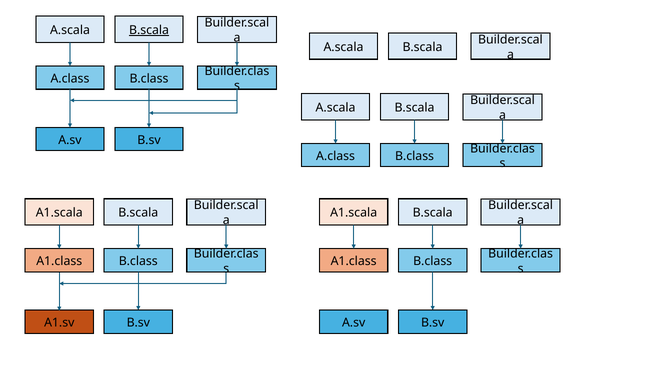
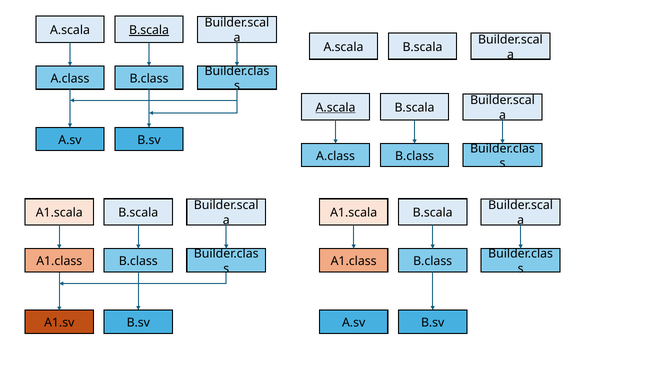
A.scala underline: none -> present (336, 108)
